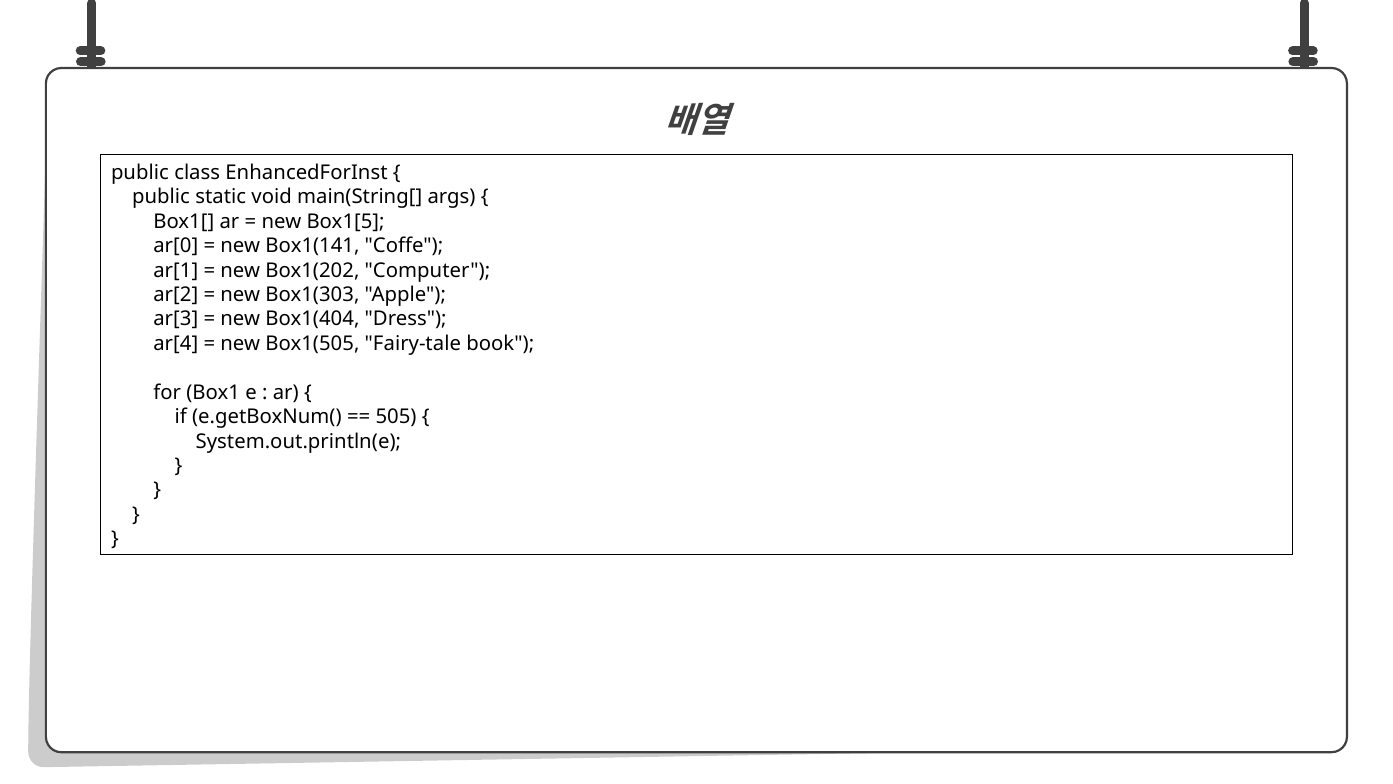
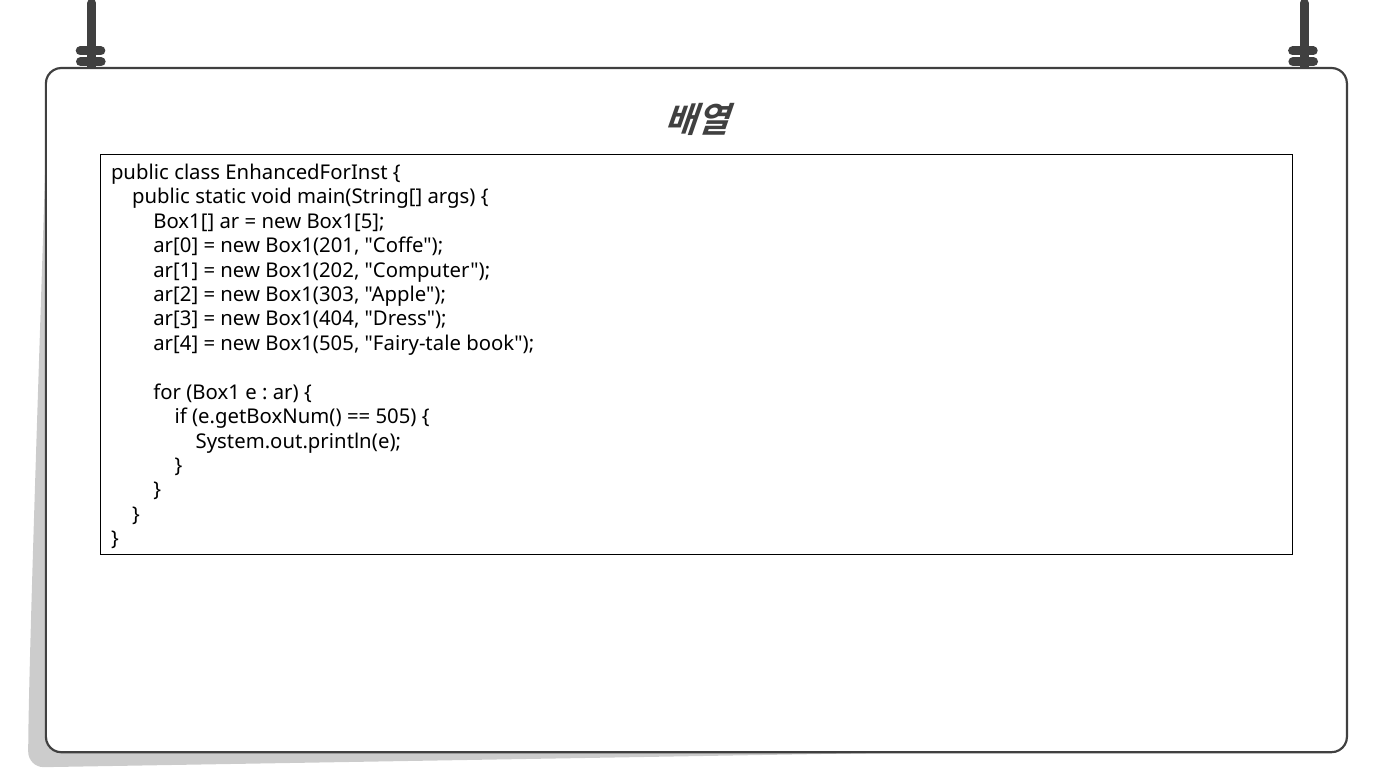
Box1(141: Box1(141 -> Box1(201 (312, 246)
